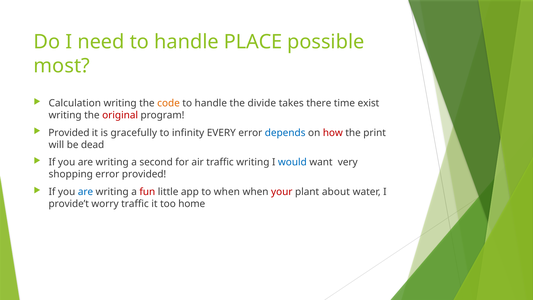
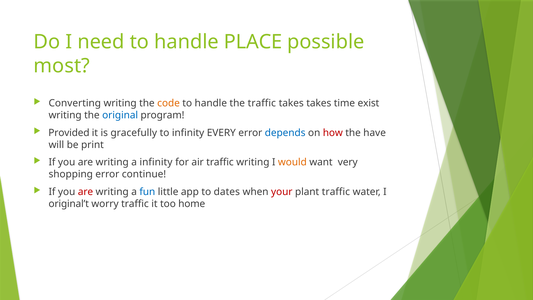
Calculation: Calculation -> Converting (75, 103)
the divide: divide -> traffic (262, 103)
takes there: there -> takes (319, 103)
original colour: red -> blue (120, 115)
print: print -> have (375, 133)
dead: dead -> print (92, 145)
a second: second -> infinity (156, 162)
would colour: blue -> orange (292, 162)
error provided: provided -> continue (144, 174)
are colour: blue -> red (85, 192)
fun colour: red -> blue (147, 192)
to when: when -> dates (227, 192)
plant about: about -> traffic (336, 192)
provide’t: provide’t -> original’t (69, 204)
